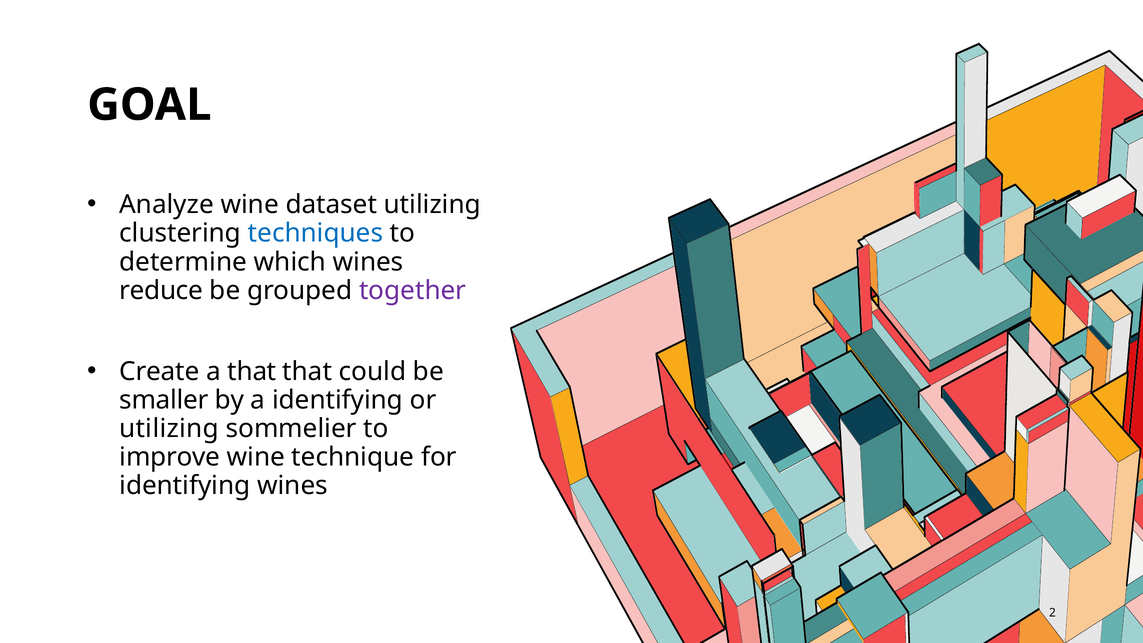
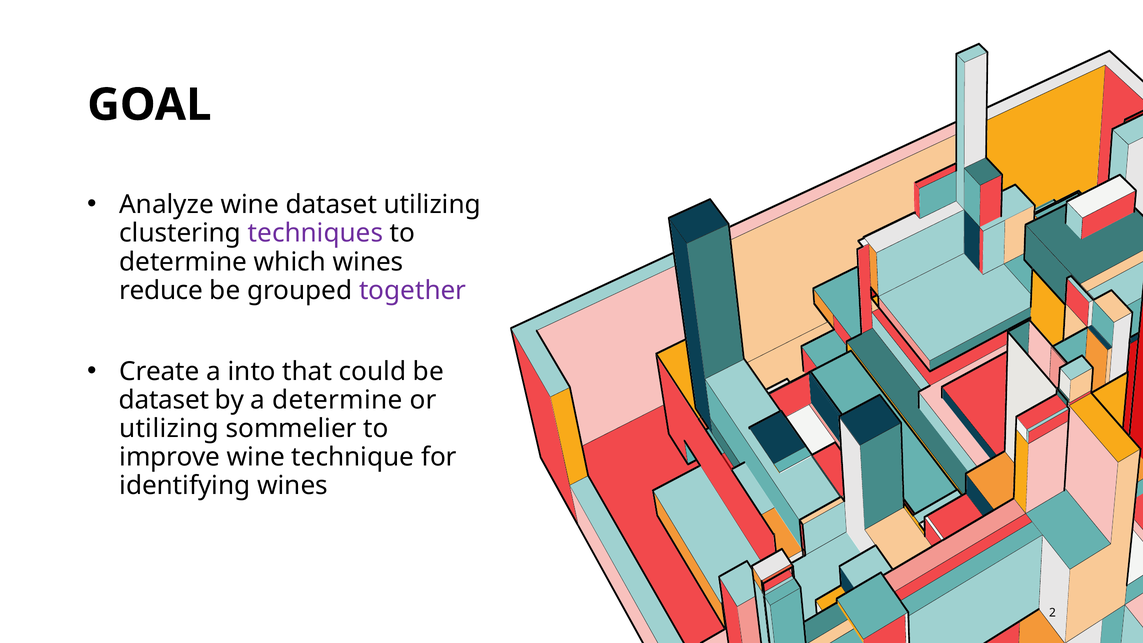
techniques colour: blue -> purple (316, 233)
a that: that -> into (252, 371)
smaller: smaller -> dataset (164, 400)
a identifying: identifying -> determine (337, 400)
